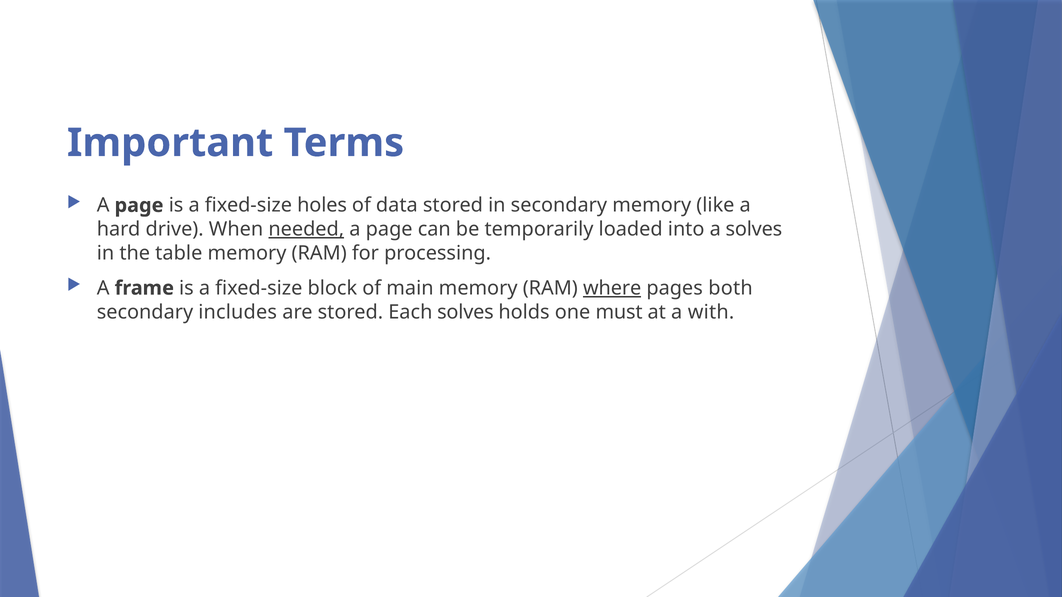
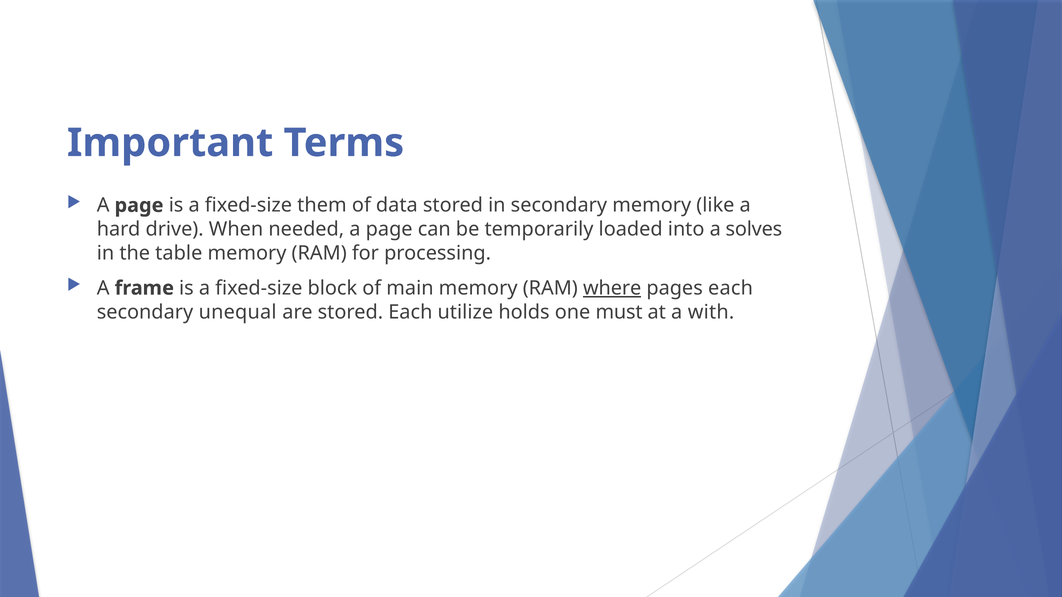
holes: holes -> them (322, 206)
needed underline: present -> none (306, 229)
pages both: both -> each (731, 288)
includes: includes -> unequal (238, 312)
Each solves: solves -> utilize (465, 312)
